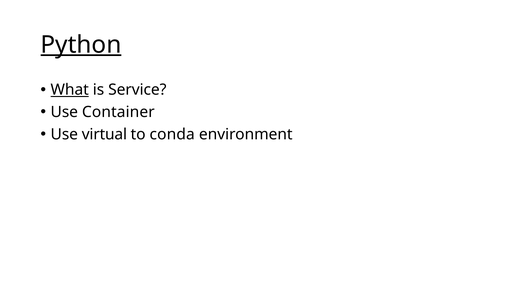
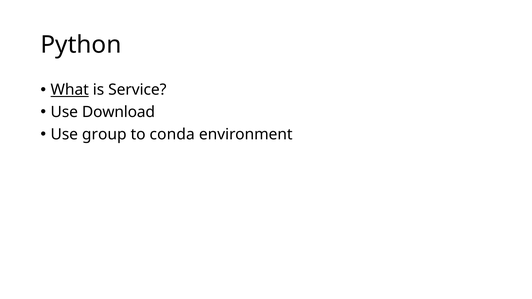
Python underline: present -> none (81, 45)
Container: Container -> Download (118, 112)
virtual: virtual -> group (104, 134)
